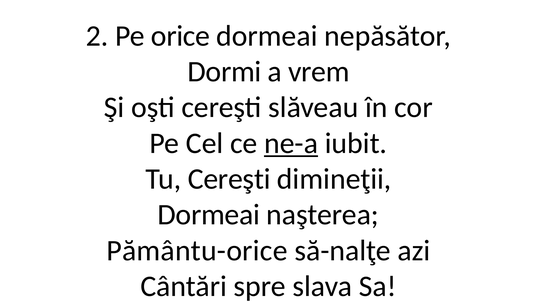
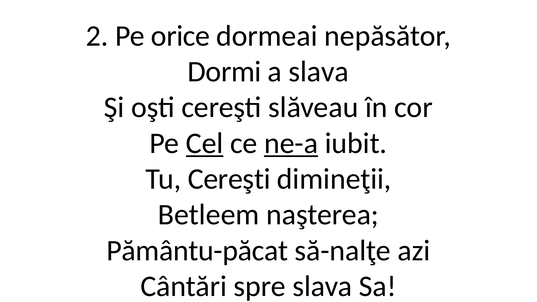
a vrem: vrem -> slava (319, 72)
Cel underline: none -> present (205, 143)
Dormeai: Dormeai -> Betleem (209, 215)
Pământu-orice: Pământu-orice -> Pământu-păcat (197, 251)
